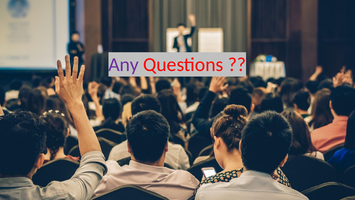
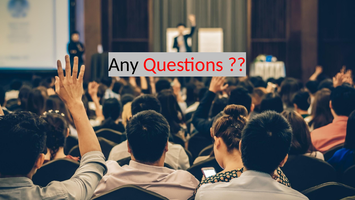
Any colour: purple -> black (124, 64)
